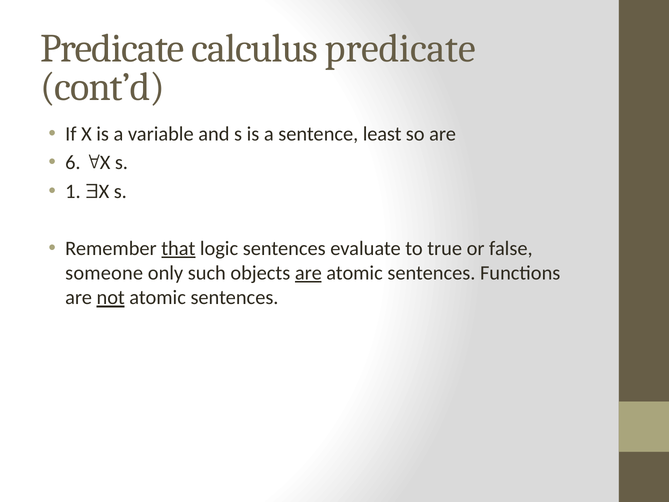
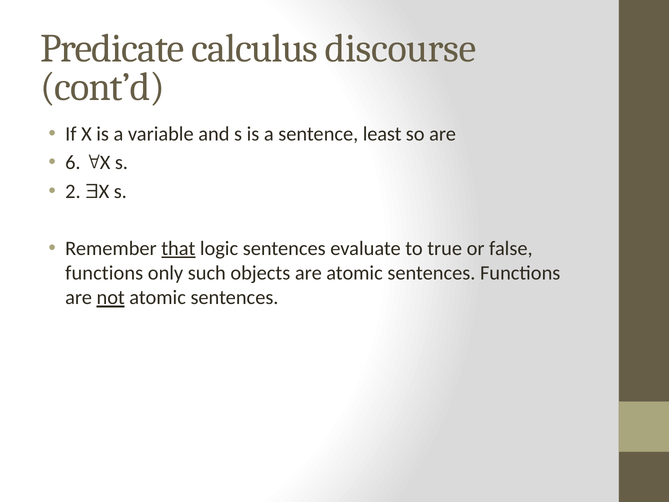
calculus predicate: predicate -> discourse (401, 49)
1: 1 -> 2 (73, 191)
someone: someone -> functions (104, 273)
are underline: present -> none (308, 273)
